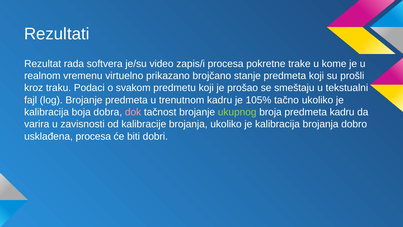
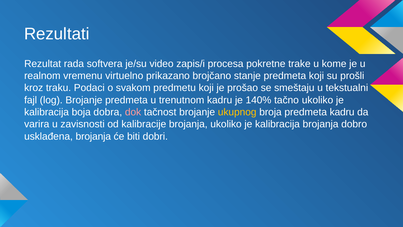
105%: 105% -> 140% (258, 100)
ukupnog colour: light green -> yellow (237, 112)
usklađena procesa: procesa -> brojanja (93, 136)
